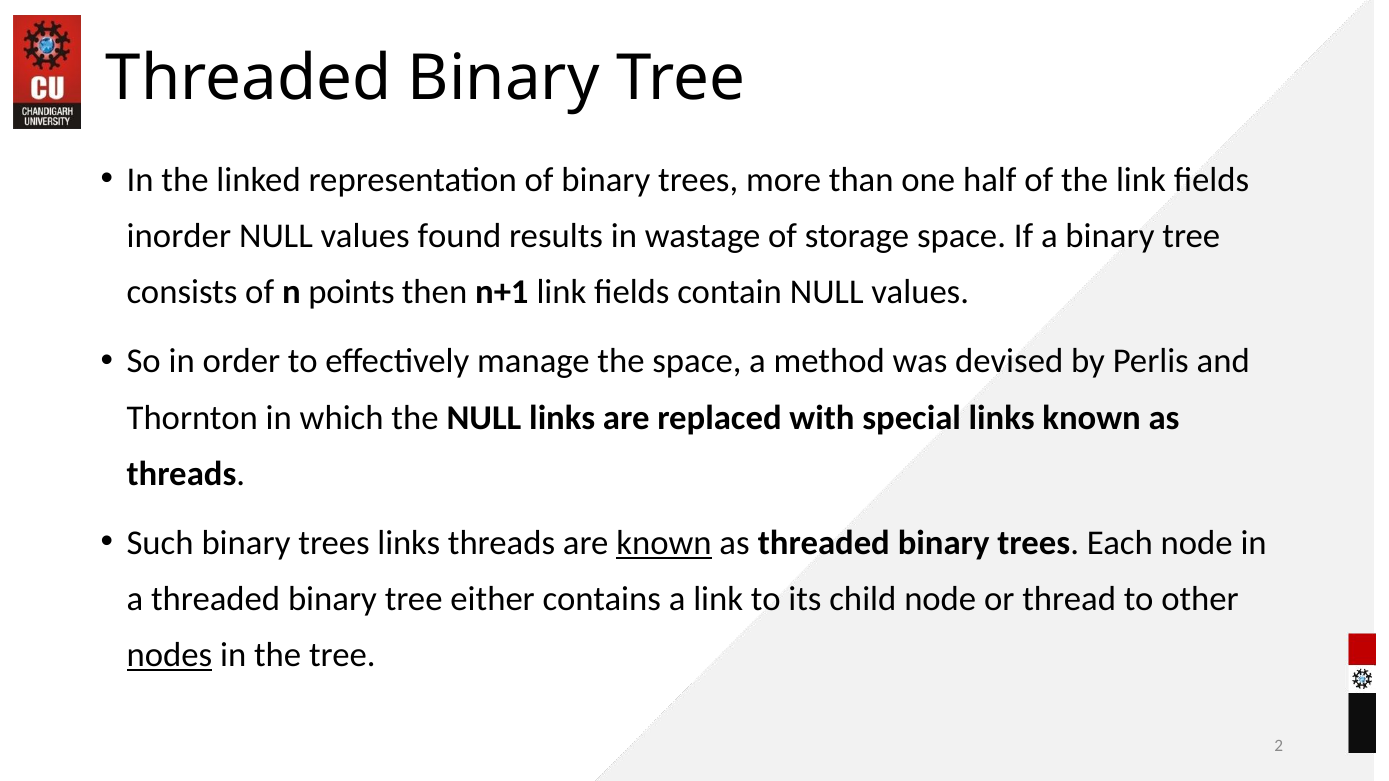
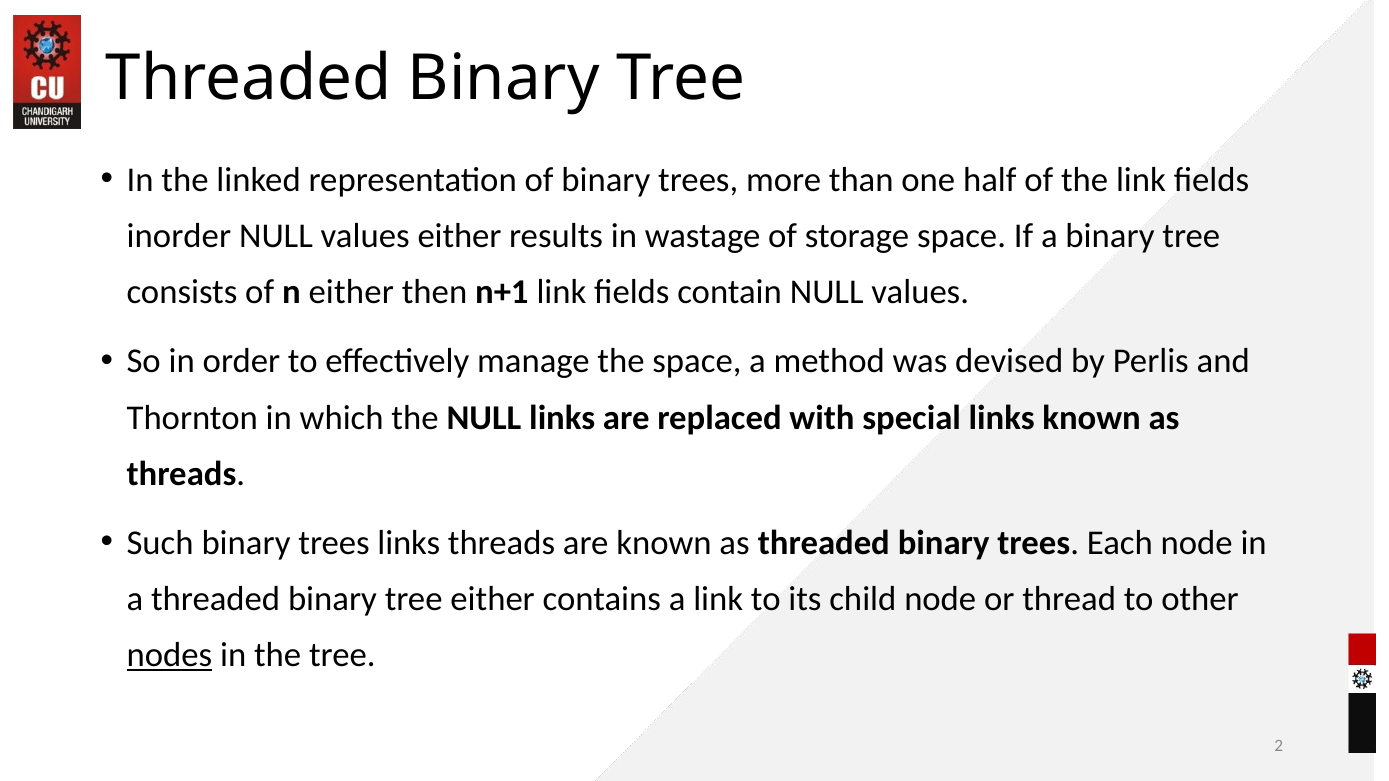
values found: found -> either (459, 236)
n points: points -> either (351, 292)
known underline: present -> none (664, 543)
